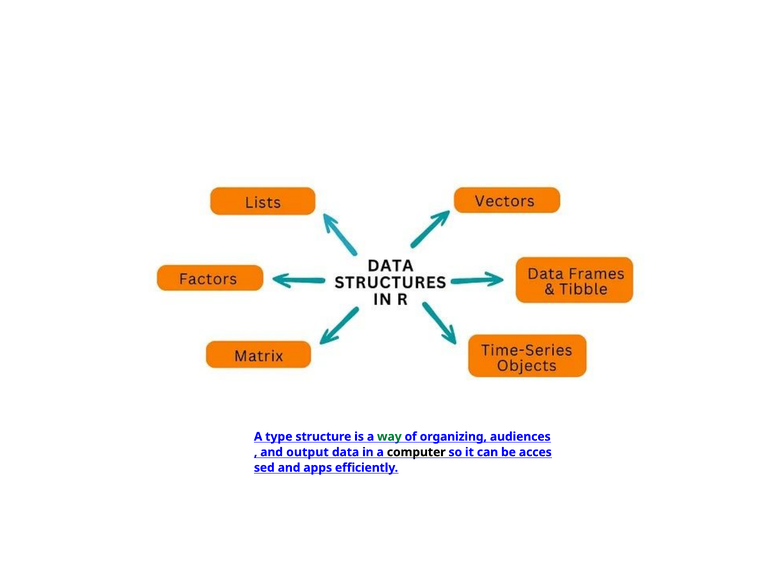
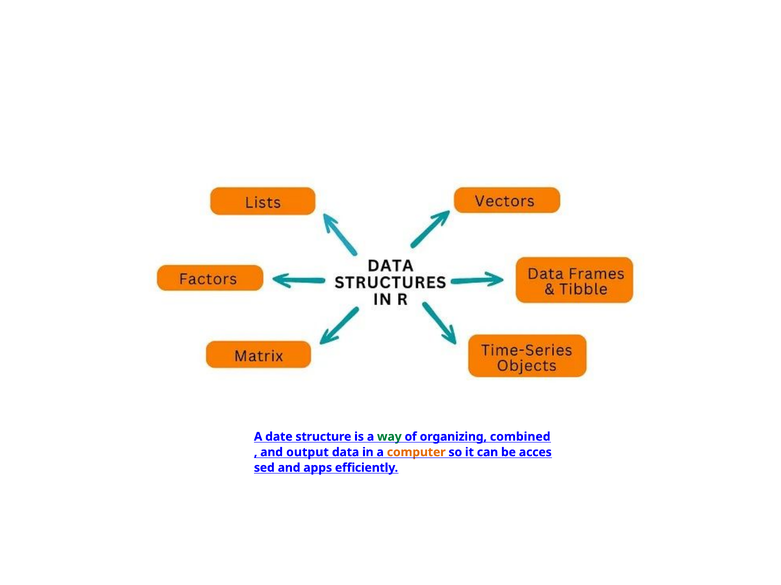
type: type -> date (279, 437)
audiences: audiences -> combined (520, 437)
computer colour: black -> orange (416, 452)
